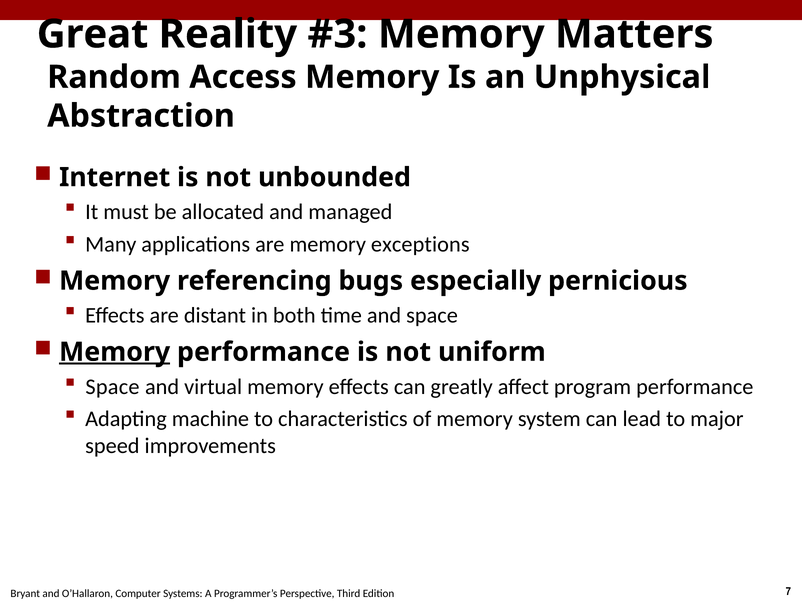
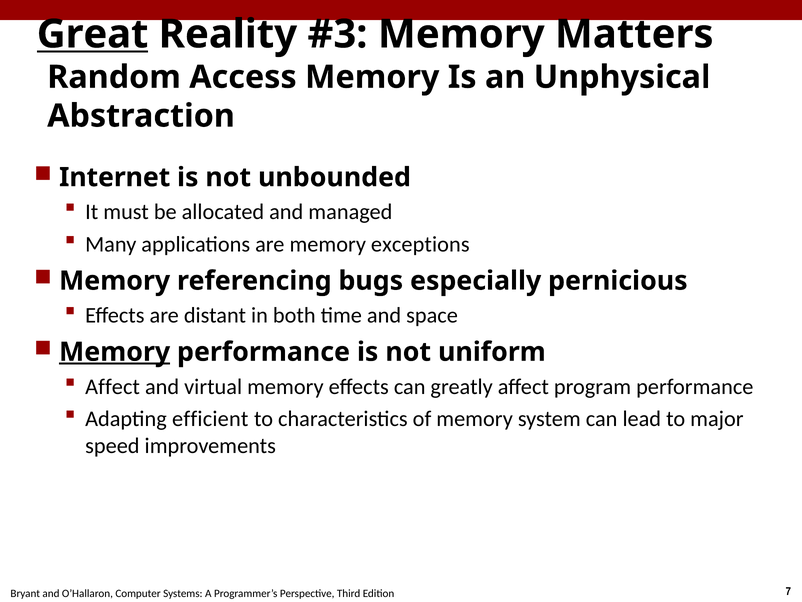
Great underline: none -> present (93, 34)
Space: Space -> Affect (113, 386)
machine: machine -> efficient (210, 419)
